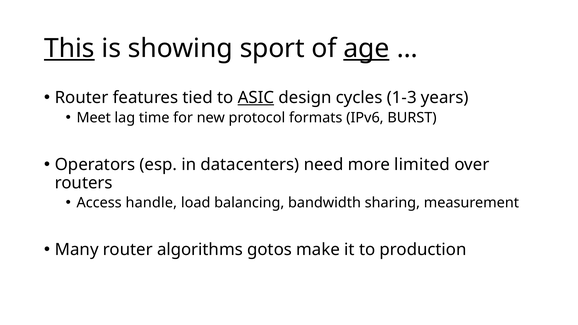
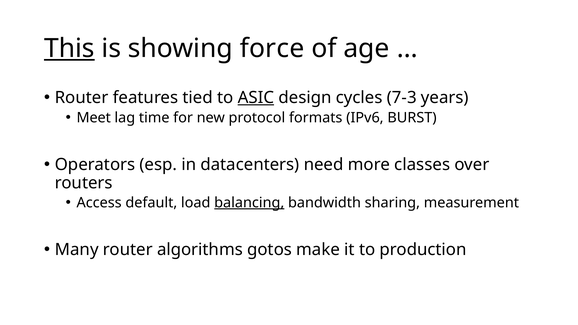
sport: sport -> force (272, 49)
age underline: present -> none (366, 49)
1-3: 1-3 -> 7-3 (402, 98)
limited: limited -> classes (422, 165)
handle: handle -> default (151, 203)
balancing underline: none -> present (249, 203)
